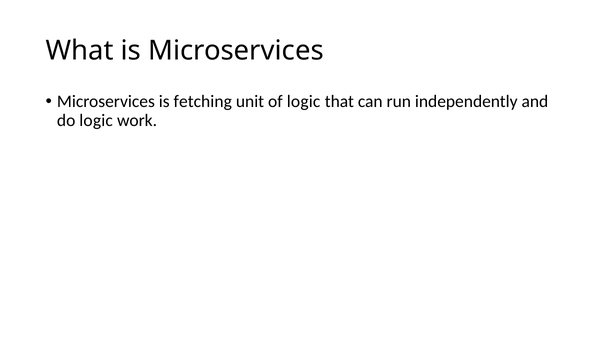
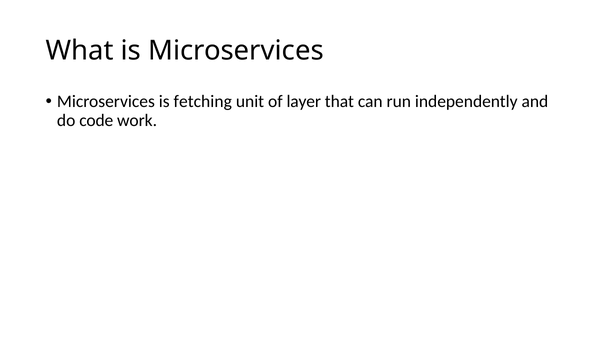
of logic: logic -> layer (304, 101)
do logic: logic -> code (96, 120)
